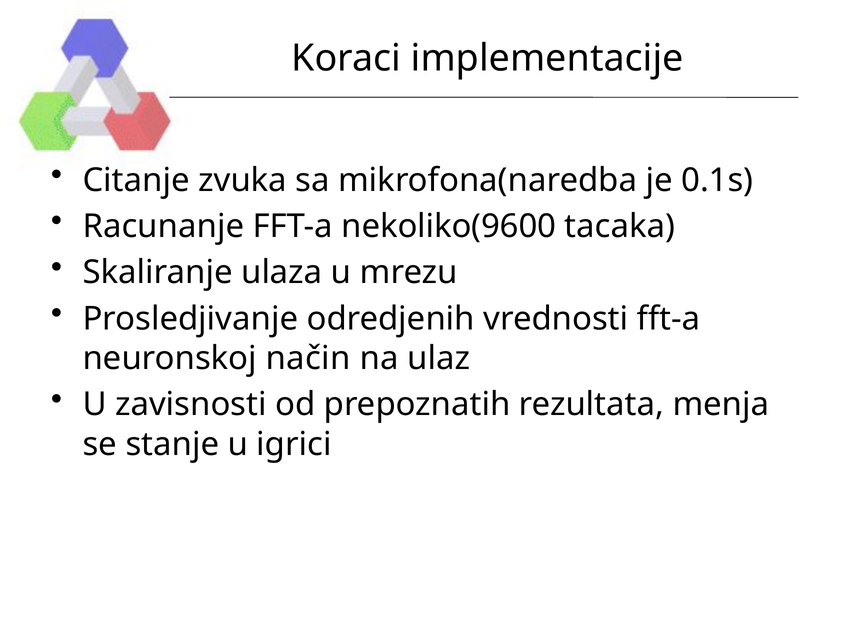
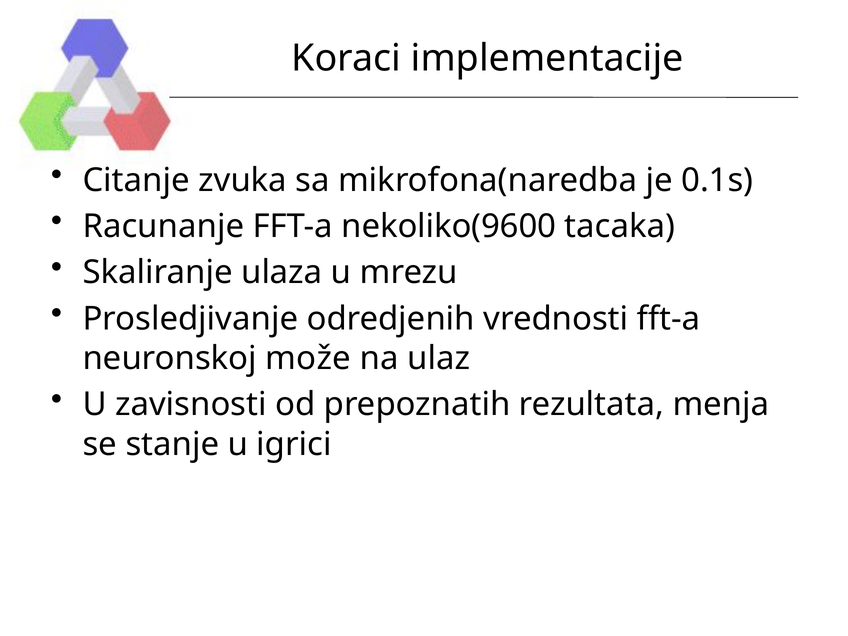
način: način -> može (308, 358)
